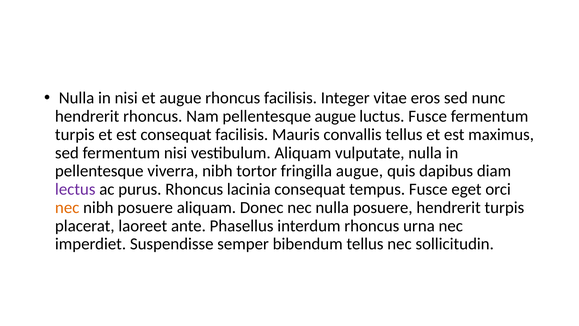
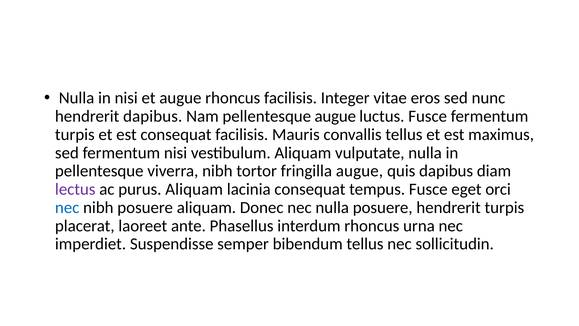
hendrerit rhoncus: rhoncus -> dapibus (153, 116)
purus Rhoncus: Rhoncus -> Aliquam (194, 189)
nec colour: orange -> blue (67, 207)
